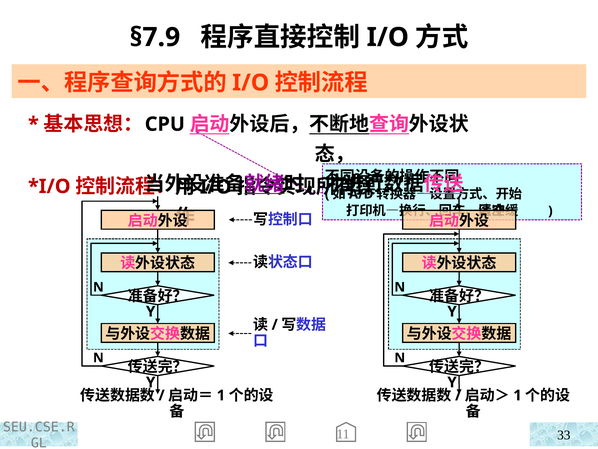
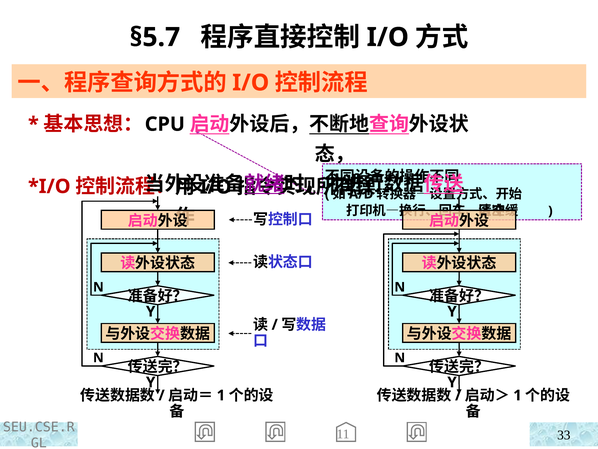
§7.9: §7.9 -> §5.7 (155, 37)
